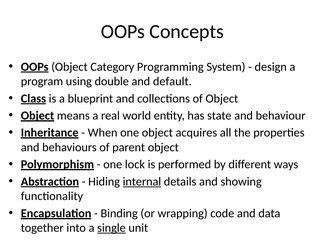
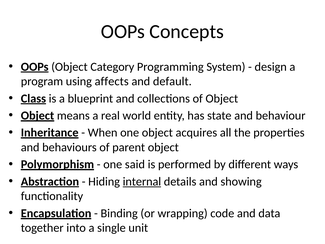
double: double -> affects (112, 81)
lock: lock -> said (135, 164)
single underline: present -> none (111, 228)
